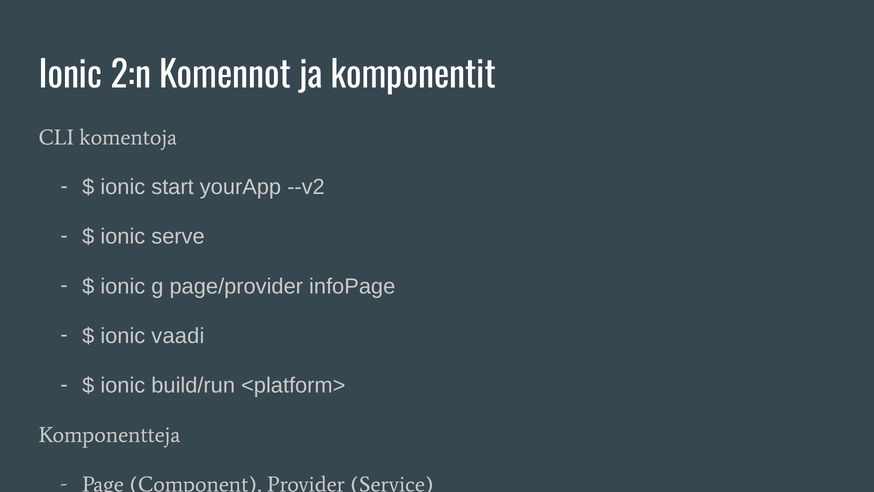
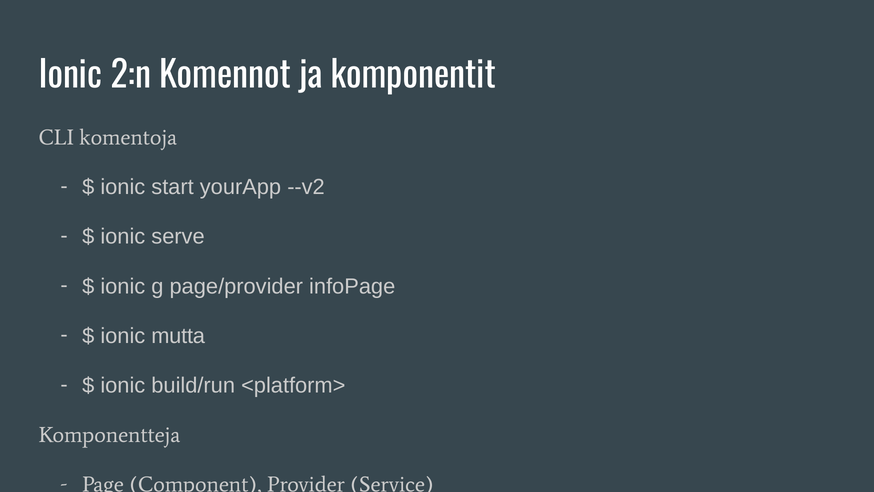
vaadi: vaadi -> mutta (178, 336)
